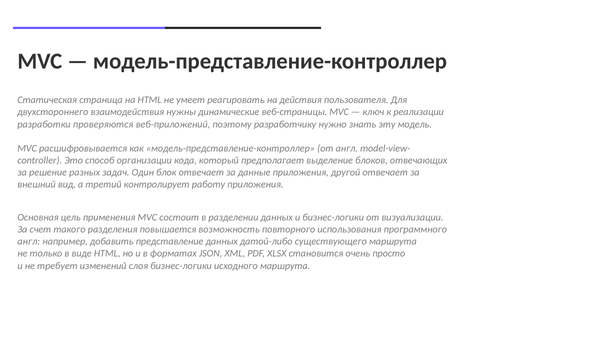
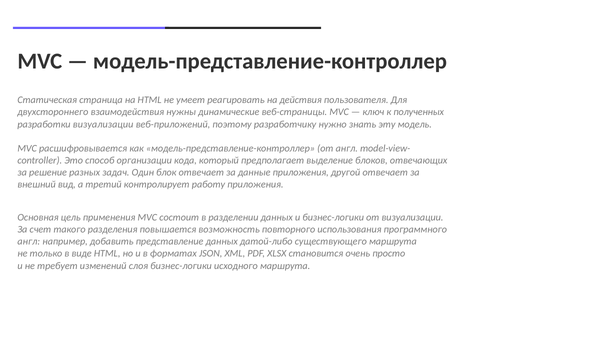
реализации: реализации -> полученных (419, 112)
разработки проверяются: проверяются -> визуализации (103, 124)
